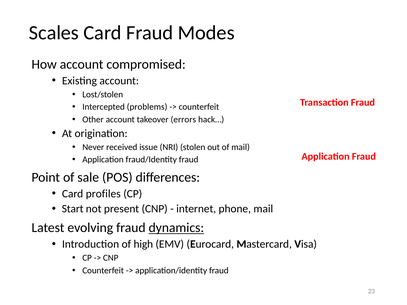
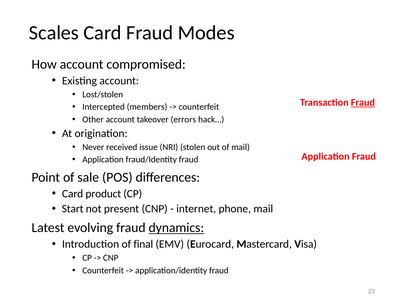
Fraud underline: none -> present (363, 103)
problems: problems -> members (147, 107)
profiles: profiles -> product (103, 194)
high: high -> final (143, 244)
